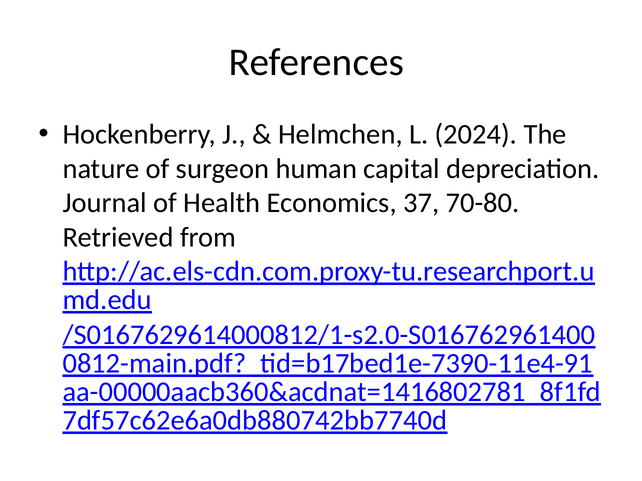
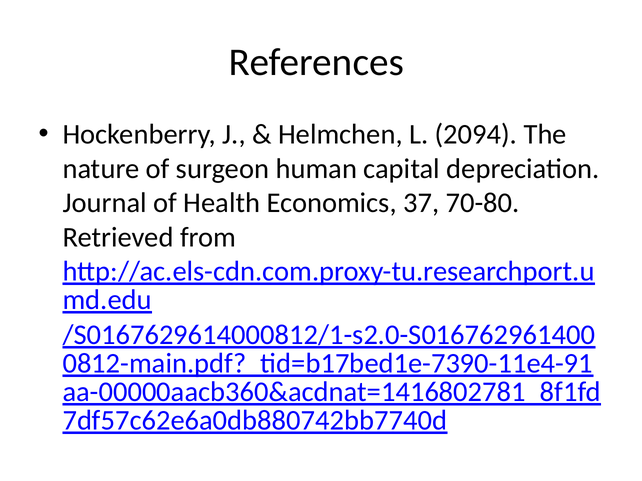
2024: 2024 -> 2094 (476, 135)
